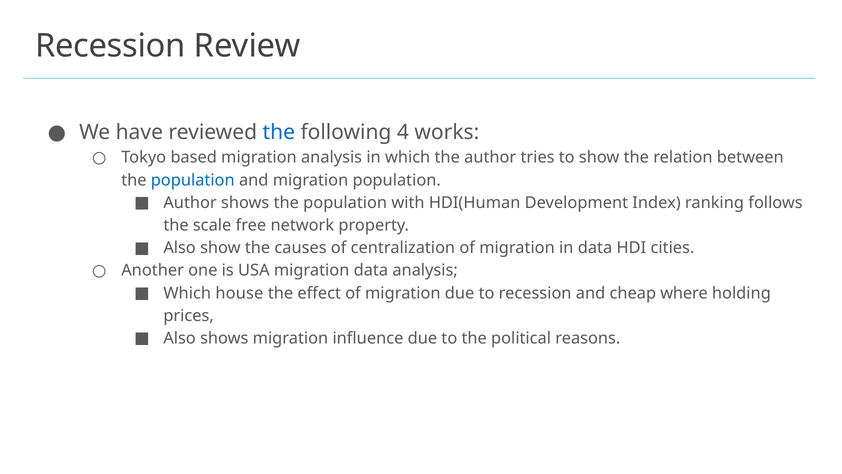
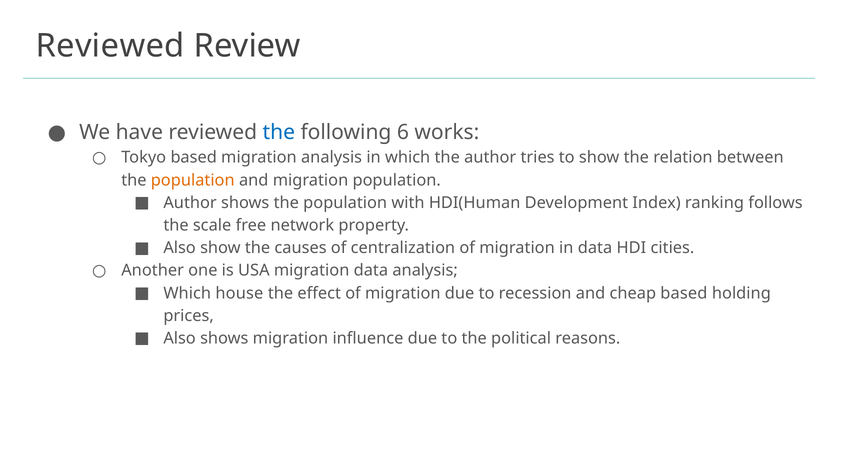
Recession: Recession -> Reviewed (110, 46)
4: 4 -> 6 (403, 132)
population colour: blue -> orange (193, 180)
cheap where: where -> based (684, 293)
